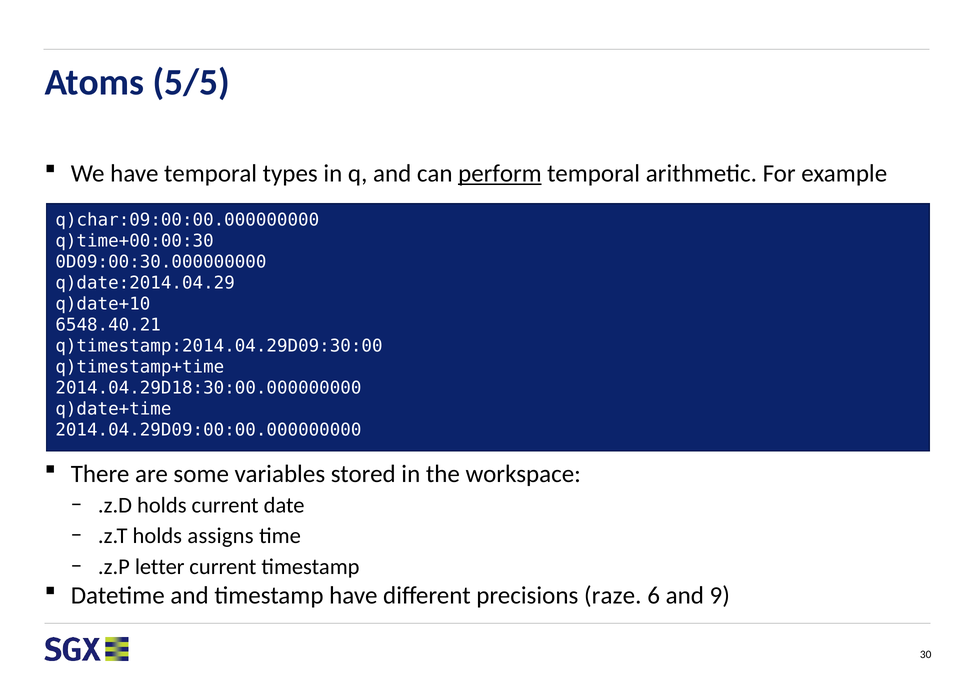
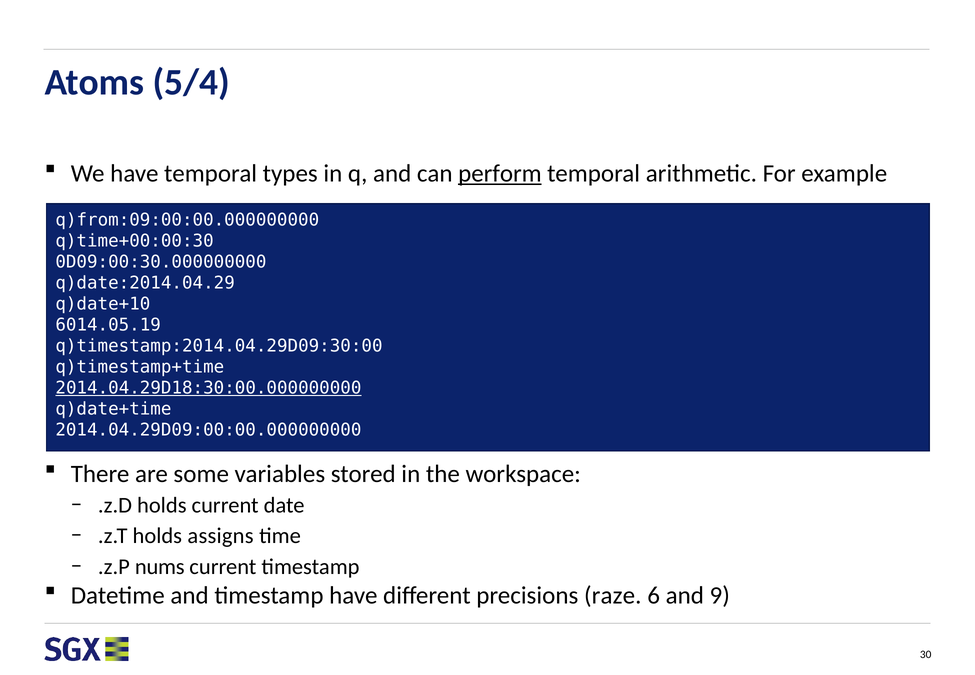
5/5: 5/5 -> 5/4 (191, 82)
q)char:09:00:00.000000000: q)char:09:00:00.000000000 -> q)from:09:00:00.000000000 (187, 220)
6548.40.21: 6548.40.21 -> 6014.05.19 (108, 325)
2014.04.29D18:30:00.000000000 underline: none -> present (208, 388)
letter: letter -> nums (160, 567)
